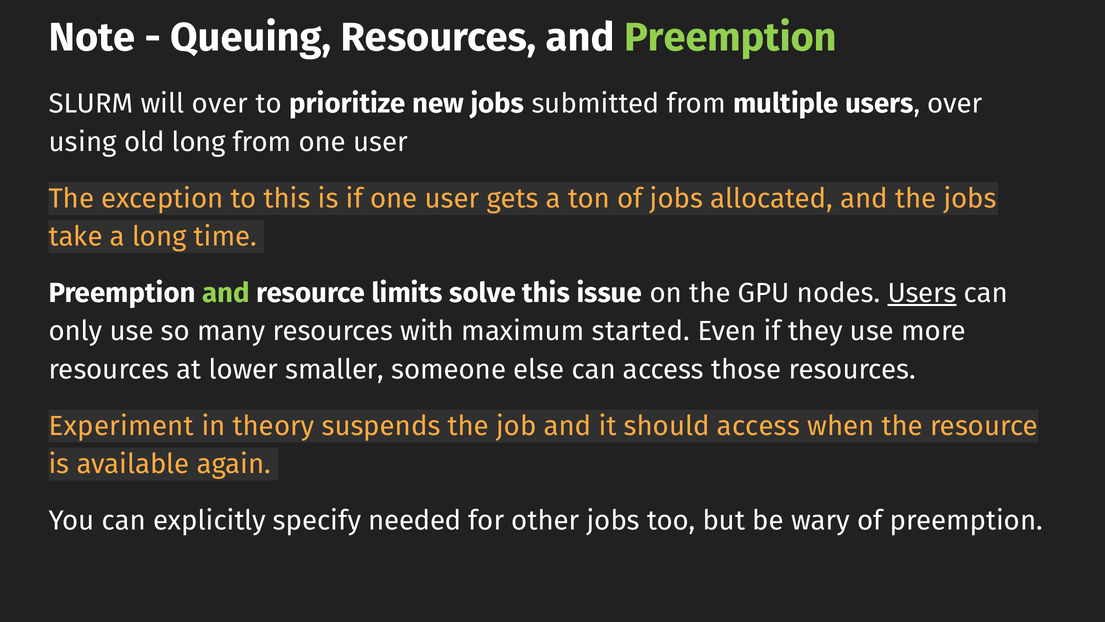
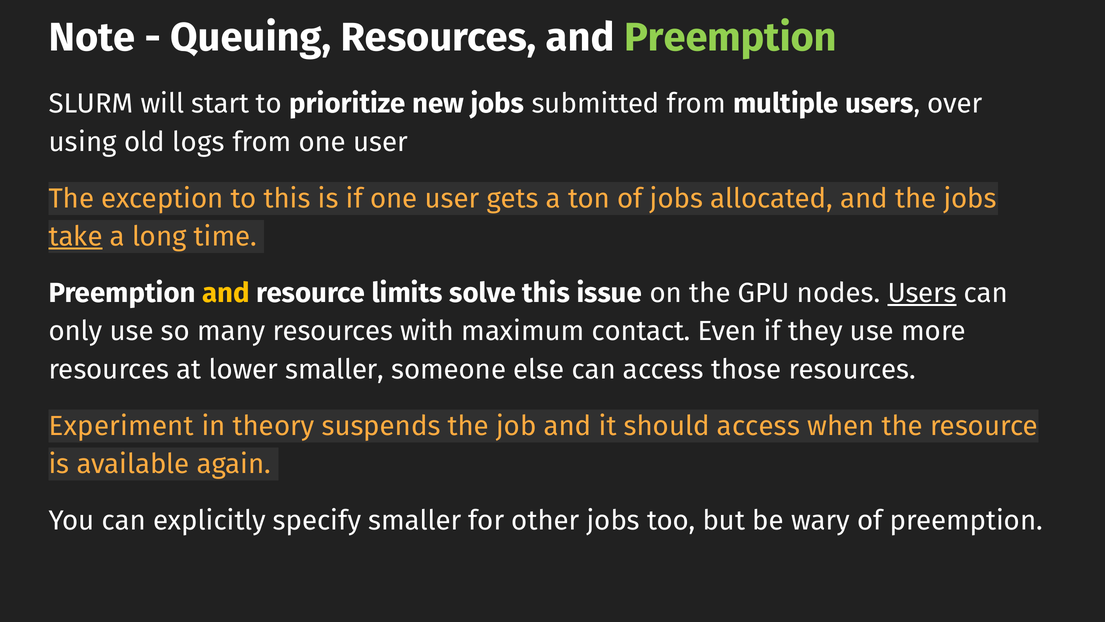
will over: over -> start (220, 104)
old long: long -> logs (198, 142)
take underline: none -> present (76, 236)
and colour: light green -> yellow (226, 293)
started: started -> contact (641, 331)
specify needed: needed -> smaller (415, 520)
